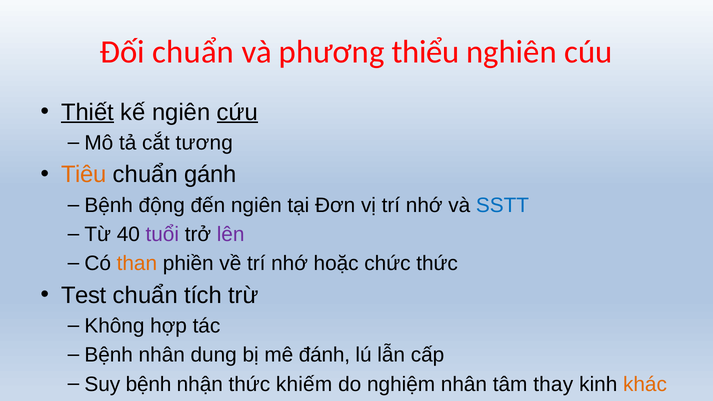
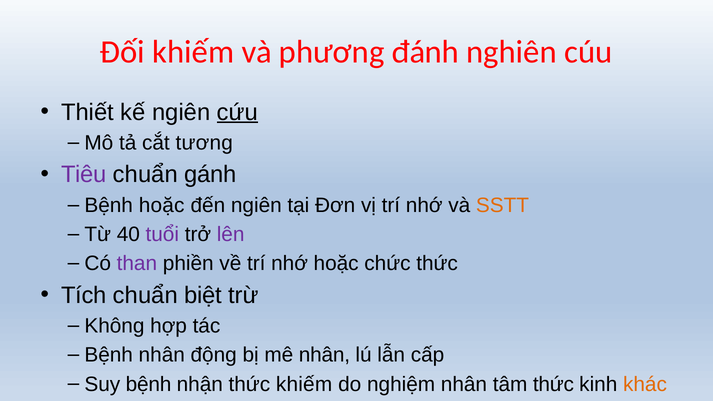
Đối chuẩn: chuẩn -> khiếm (193, 52)
thiểu: thiểu -> đánh (425, 52)
Thiết underline: present -> none (87, 112)
Tiêu colour: orange -> purple (84, 175)
Bệnh động: động -> hoặc (162, 205)
SSTT colour: blue -> orange (502, 205)
than colour: orange -> purple (137, 264)
Test: Test -> Tích (84, 295)
tích: tích -> biệt (203, 295)
dung: dung -> động (214, 355)
mê đánh: đánh -> nhân (324, 355)
tâm thay: thay -> thức (553, 384)
